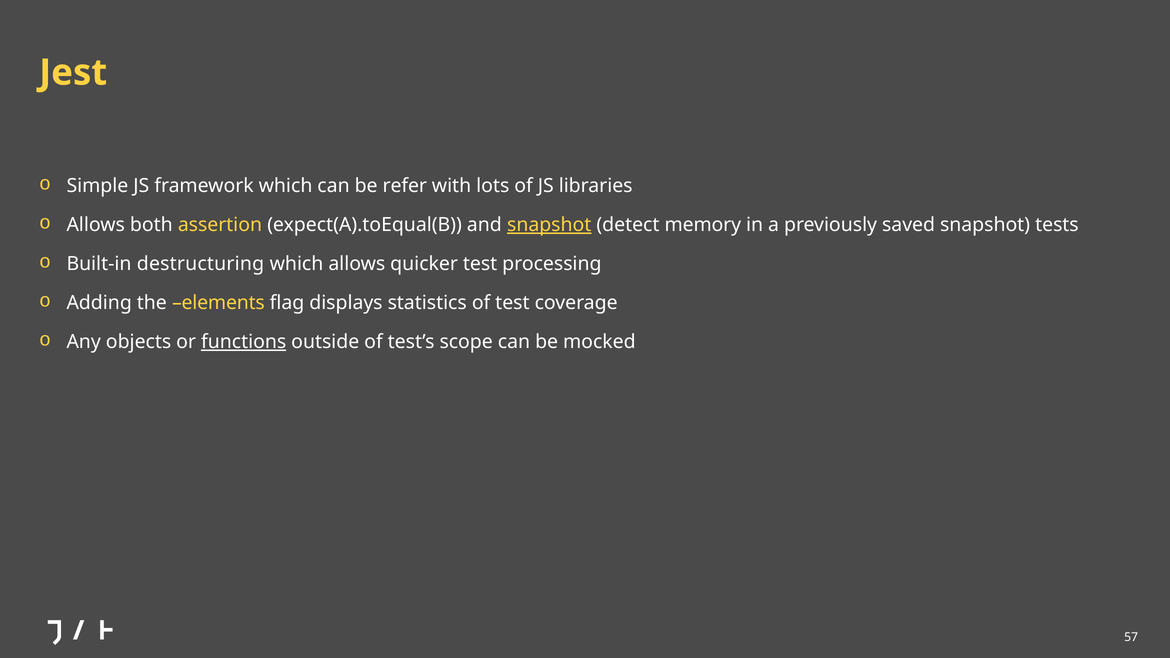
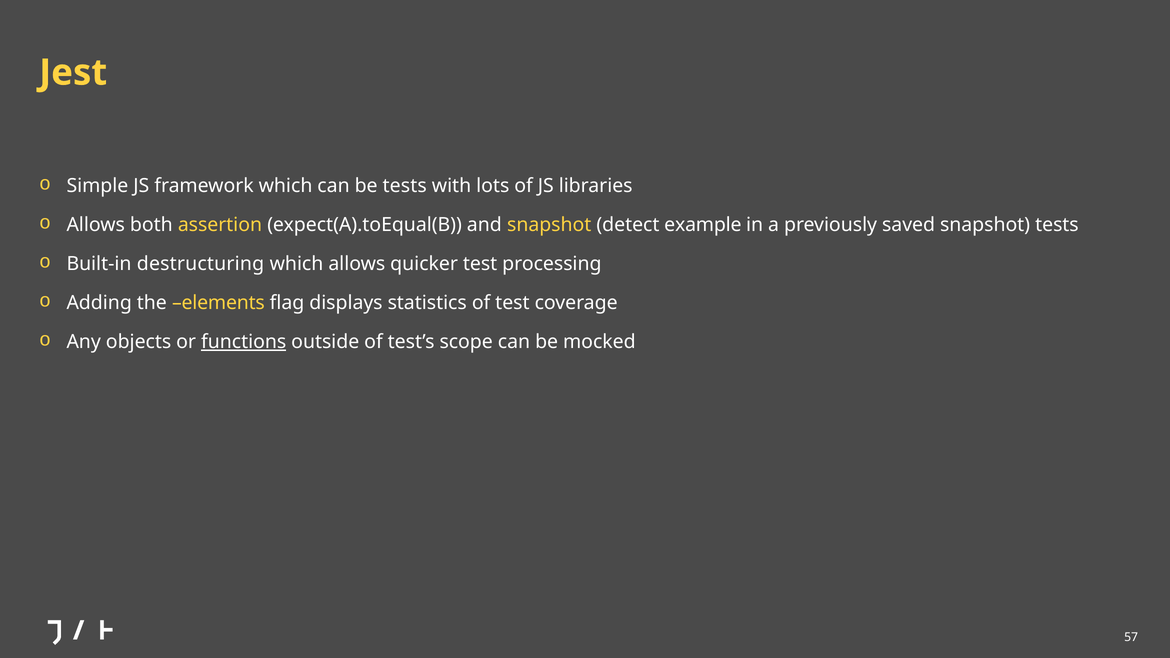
be refer: refer -> tests (405, 186)
snapshot underline: present -> none (549, 225)
memory: memory -> example (703, 225)
